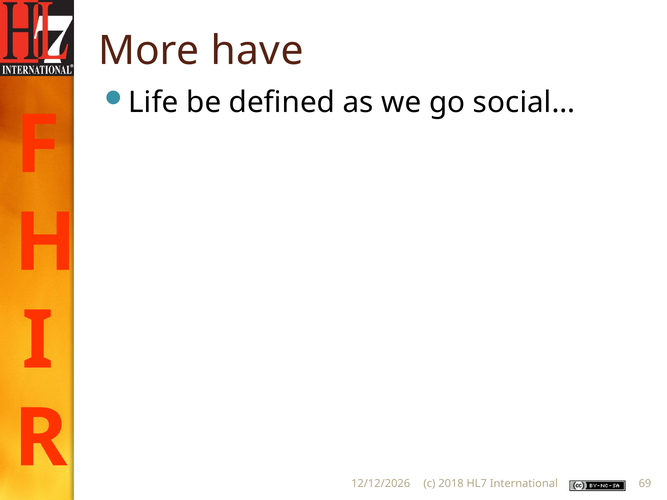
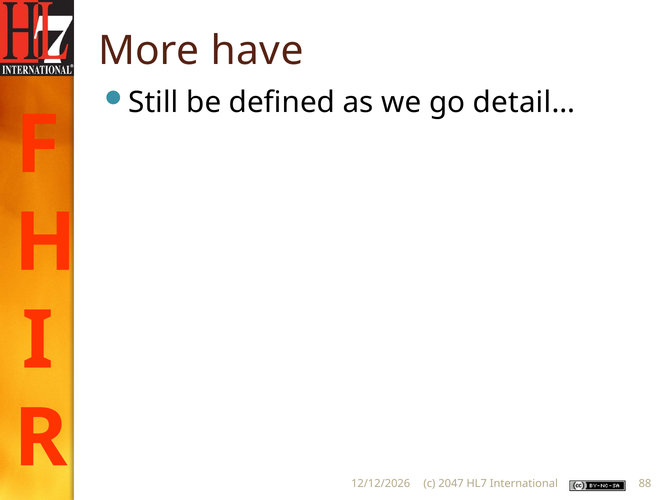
Life: Life -> Still (153, 103)
social…: social… -> detail… (524, 103)
2018: 2018 -> 2047 (451, 484)
69: 69 -> 88 (645, 484)
